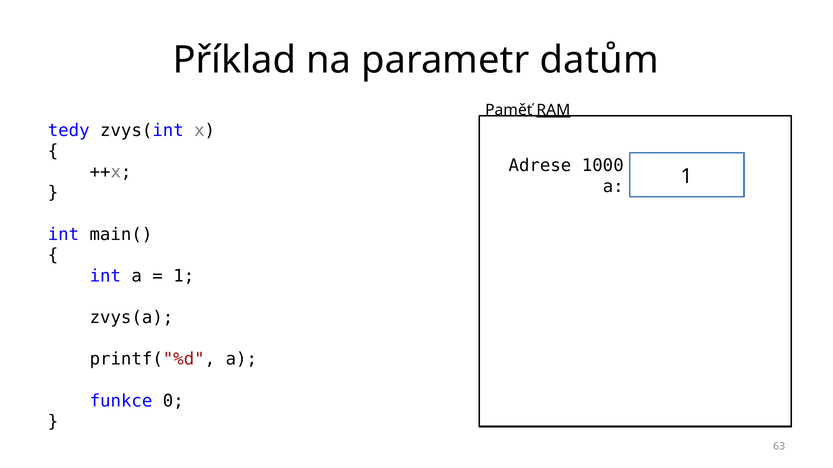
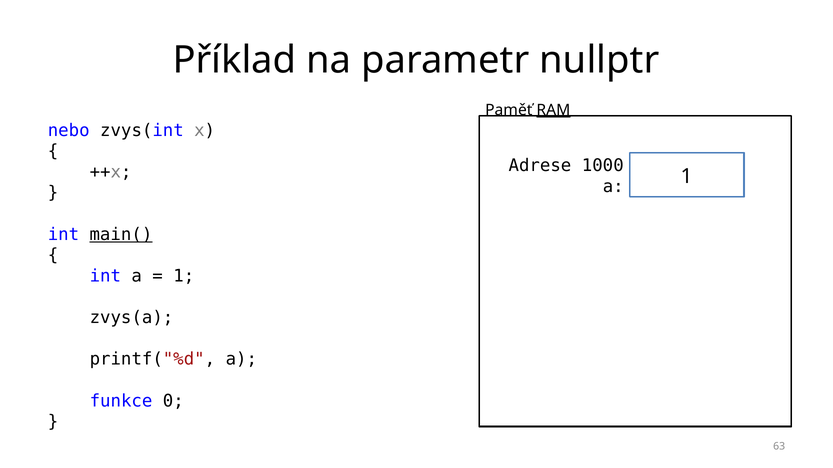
datům: datům -> nullptr (599, 60)
tedy: tedy -> nebo (69, 130)
main( underline: none -> present (121, 235)
